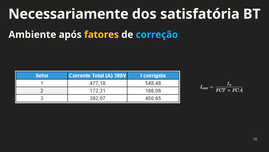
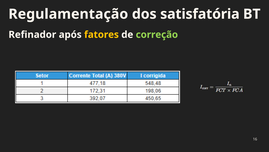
Necessariamente: Necessariamente -> Regulamentação (68, 14)
Ambiente: Ambiente -> Refinador (32, 34)
correção colour: light blue -> light green (157, 34)
